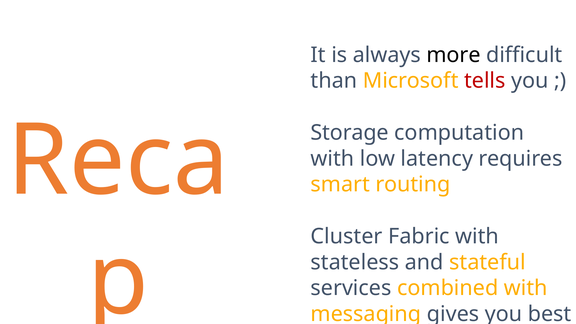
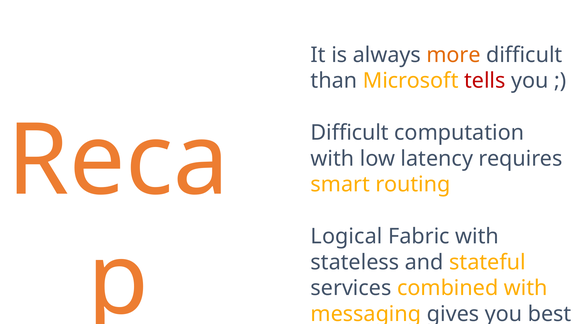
more colour: black -> orange (454, 55)
Storage: Storage -> Difficult (350, 133)
Cluster: Cluster -> Logical (347, 236)
